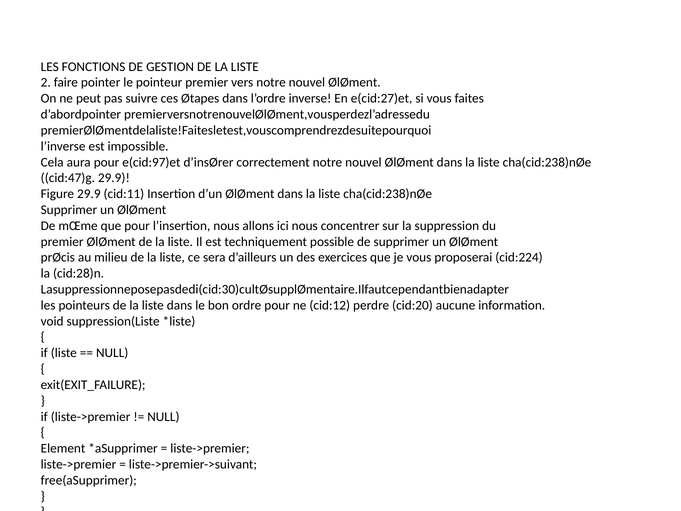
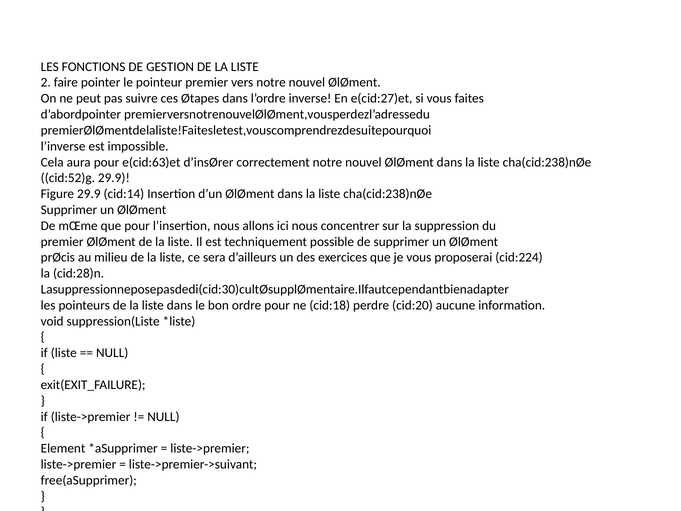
e(cid:97)et: e(cid:97)et -> e(cid:63)et (151, 162)
cid:47)g: cid:47)g -> cid:52)g (68, 178)
cid:11: cid:11 -> cid:14 (124, 194)
cid:12: cid:12 -> cid:18 (330, 305)
